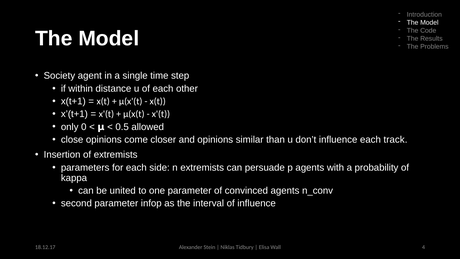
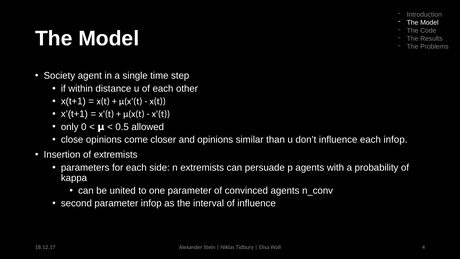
each track: track -> infop (395, 140)
